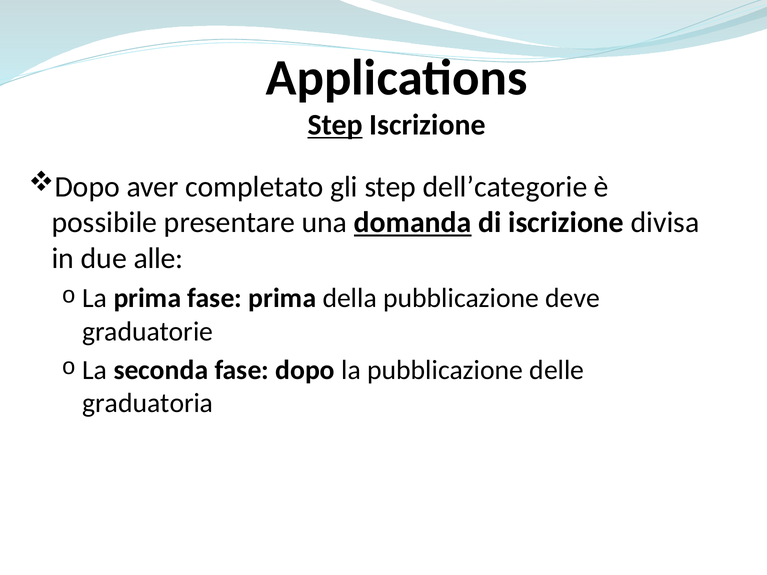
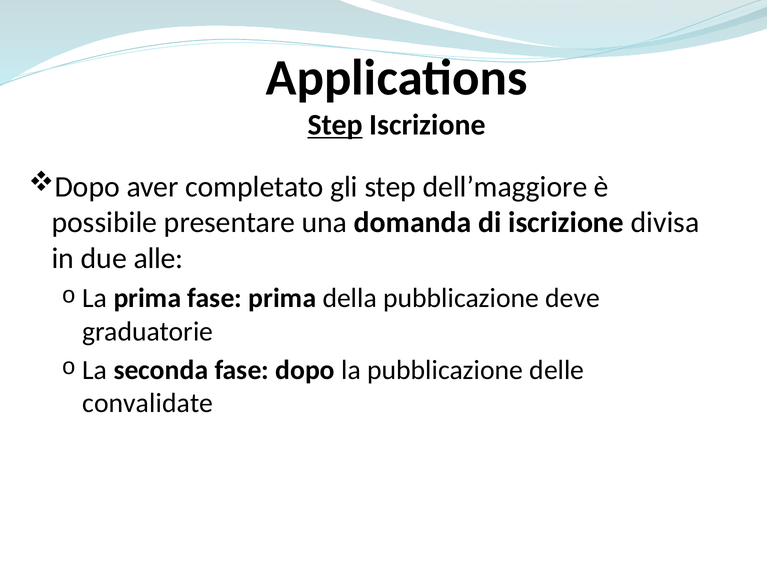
dell’categorie: dell’categorie -> dell’maggiore (505, 187)
domanda underline: present -> none (413, 223)
graduatoria: graduatoria -> convalidate (148, 404)
